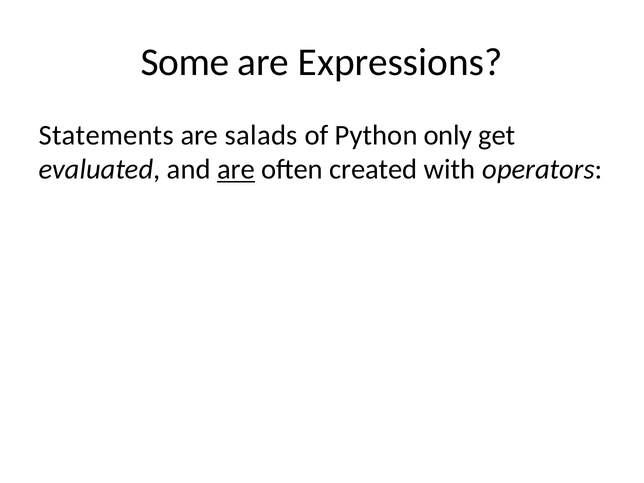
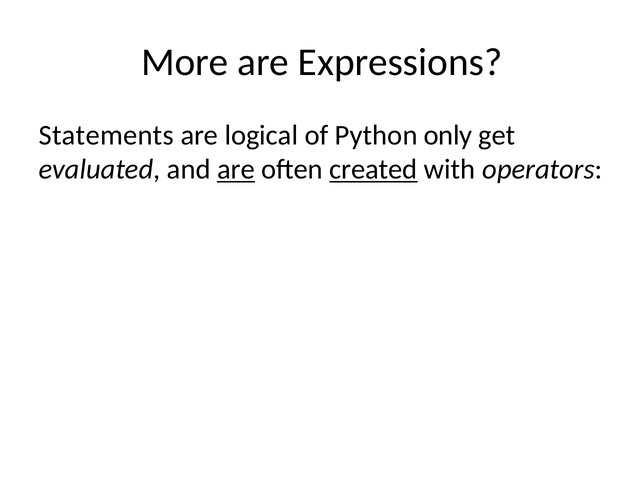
Some: Some -> More (185, 62)
salads: salads -> logical (261, 135)
created underline: none -> present (373, 169)
